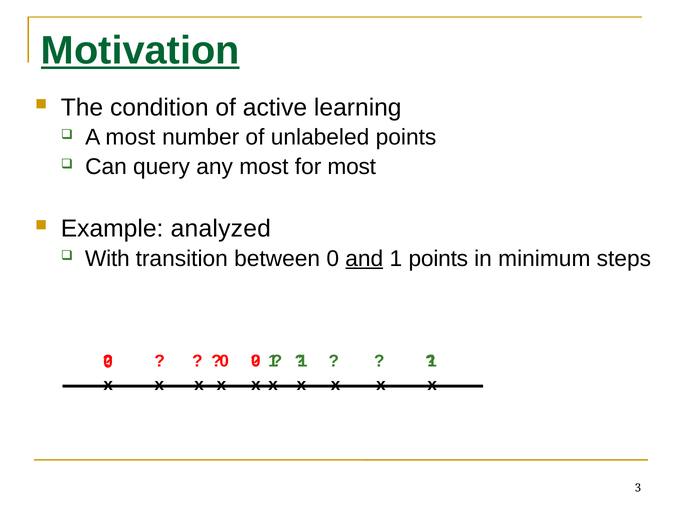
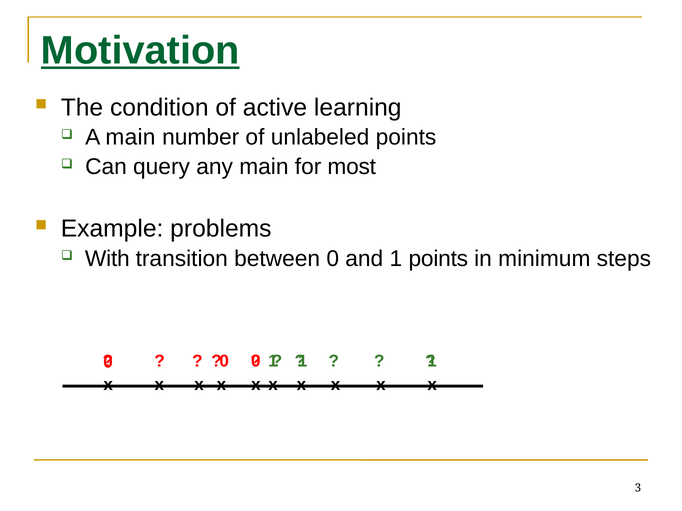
A most: most -> main (130, 138)
any most: most -> main (264, 167)
analyzed: analyzed -> problems (221, 229)
and underline: present -> none (364, 259)
